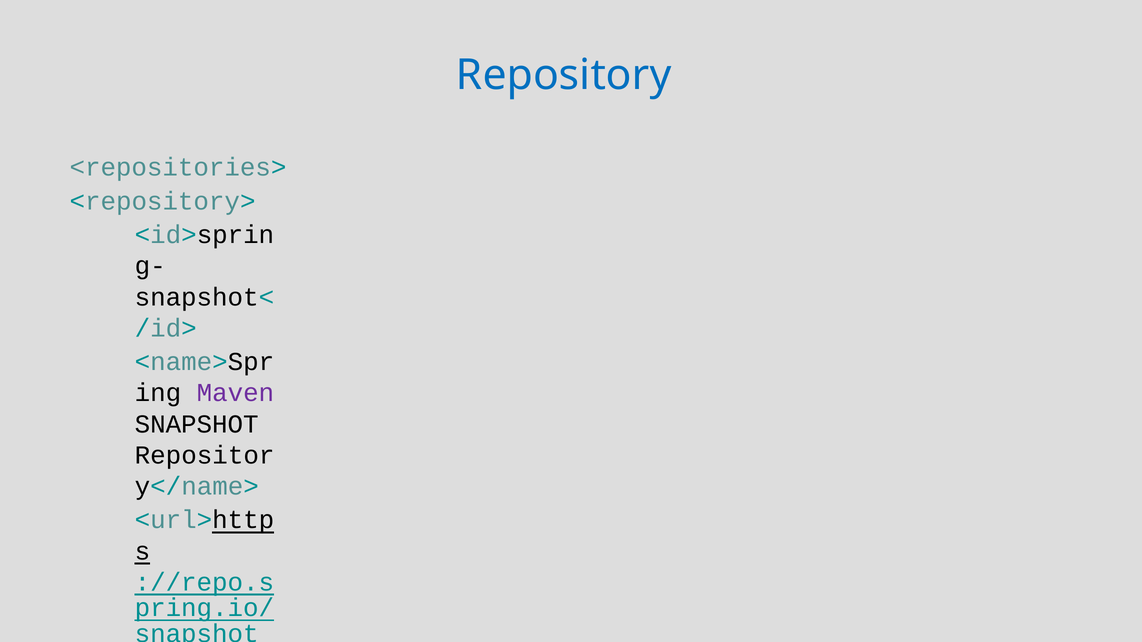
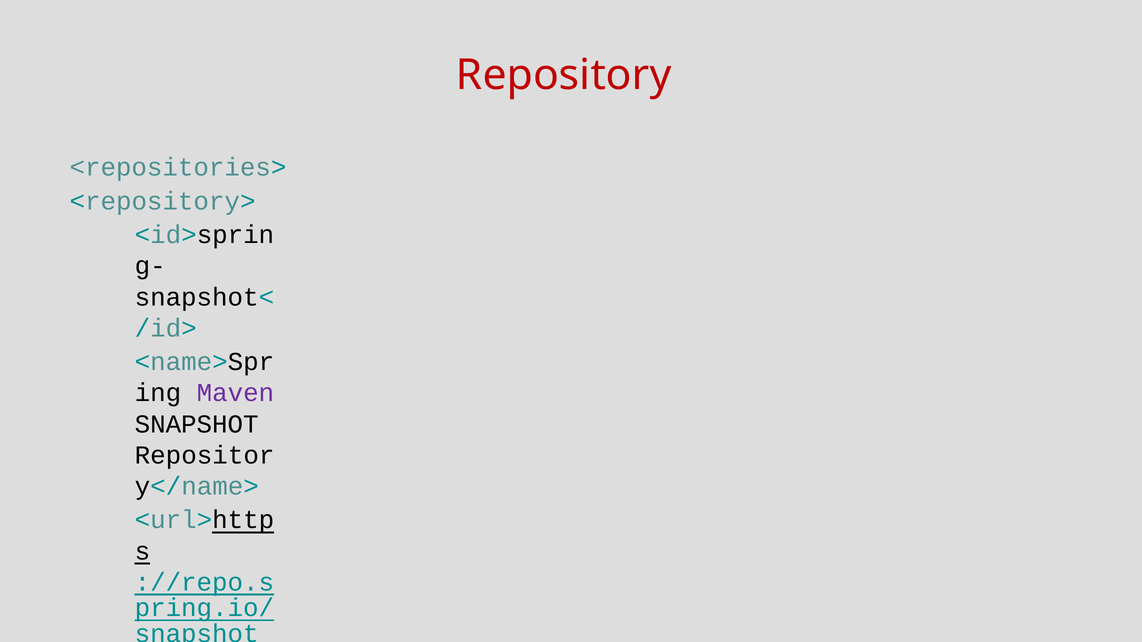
Repository colour: blue -> red (564, 75)
